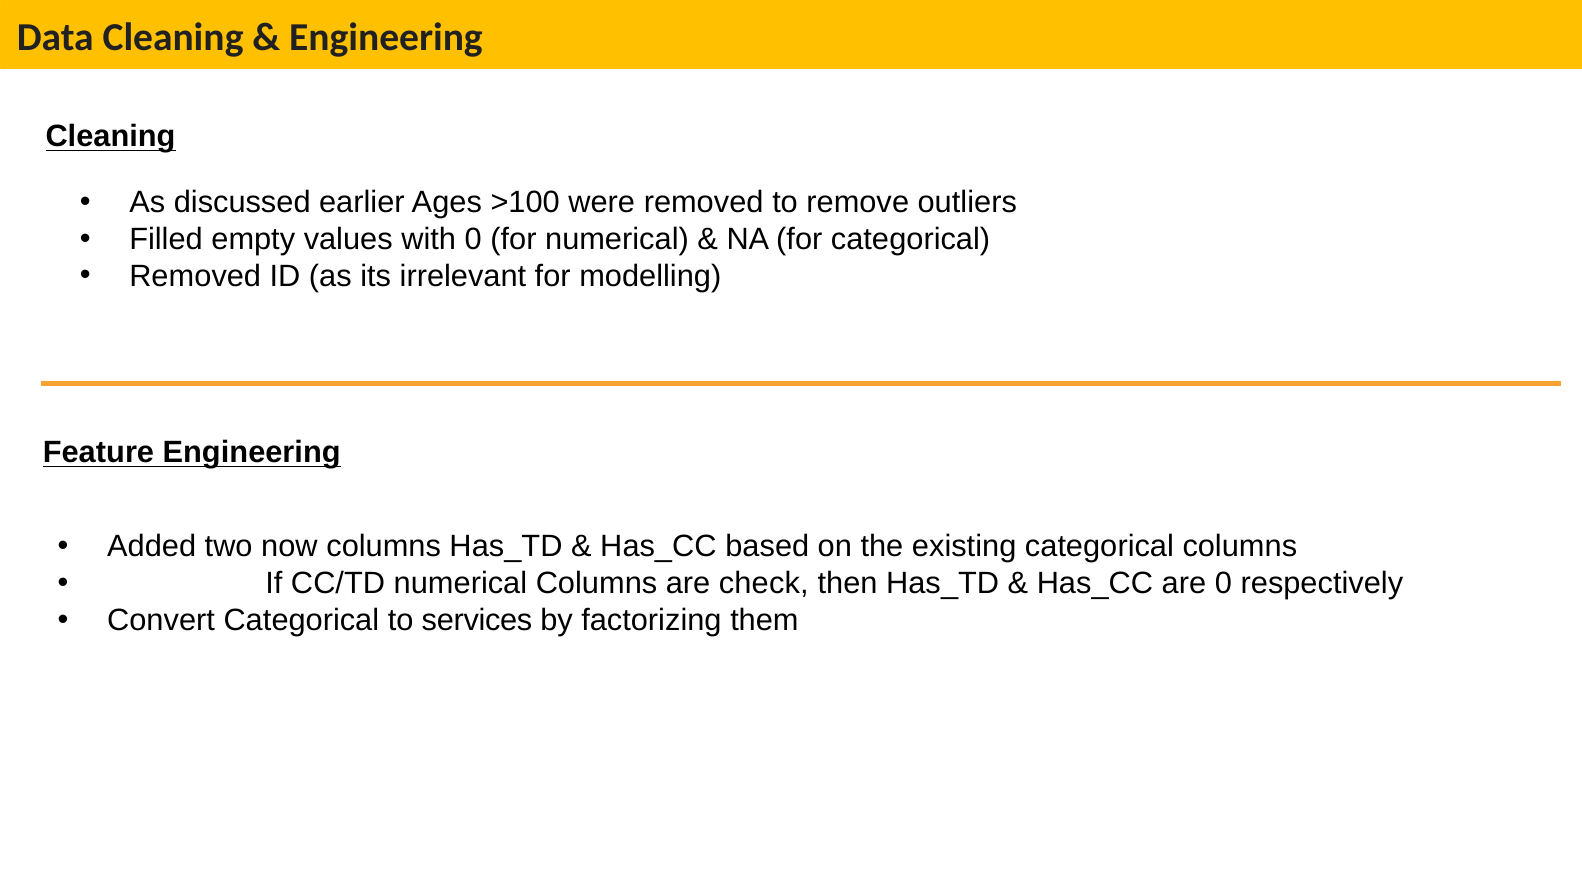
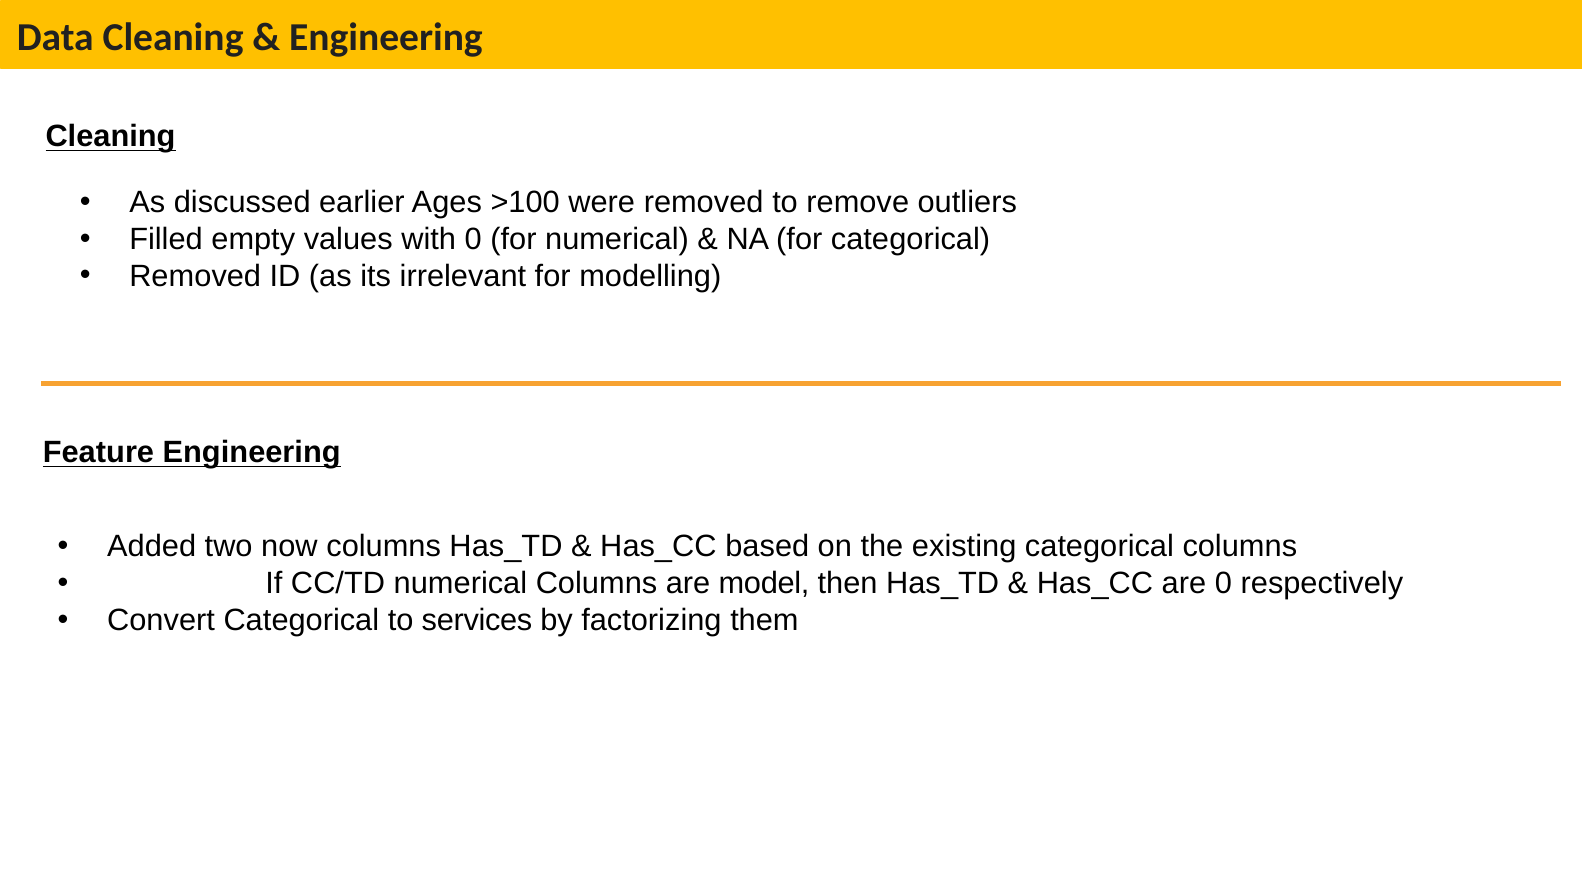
check: check -> model (764, 583)
